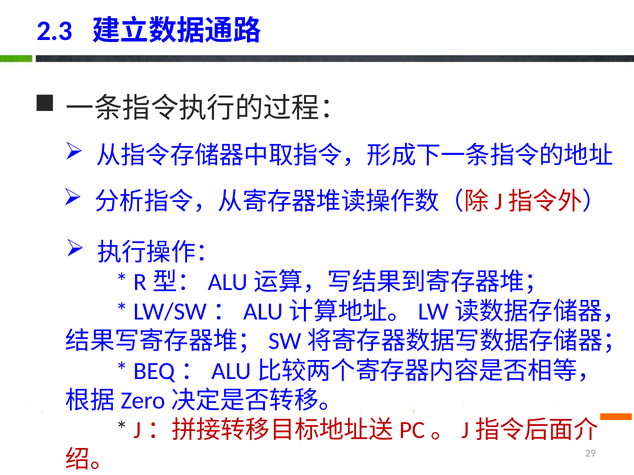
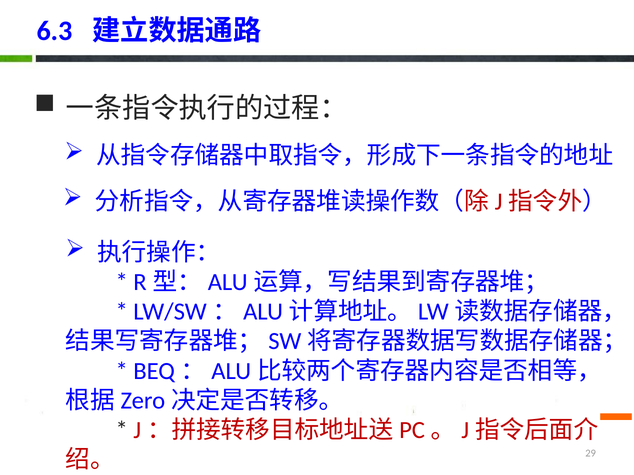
2.3: 2.3 -> 6.3 (55, 31)
